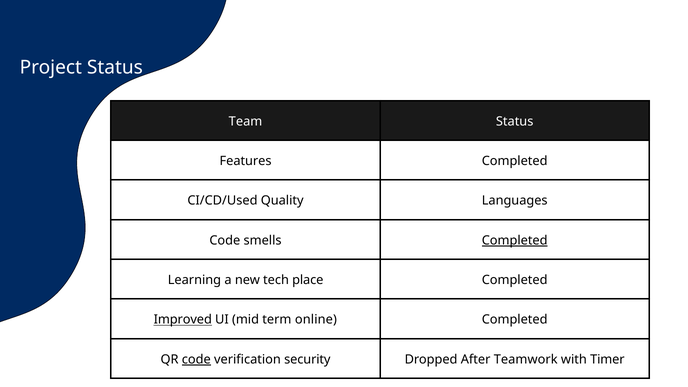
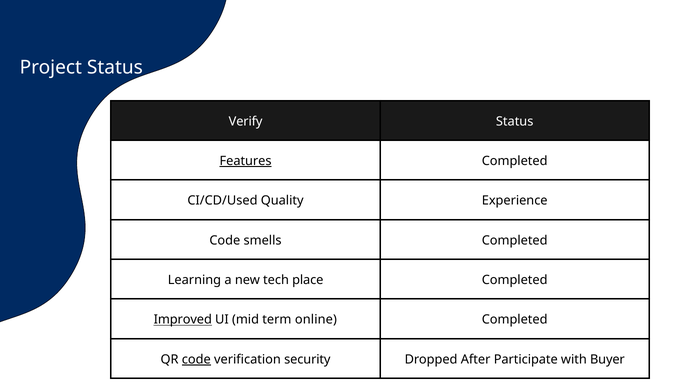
Team: Team -> Verify (246, 121)
Features underline: none -> present (246, 161)
Languages: Languages -> Experience (515, 201)
Completed underline: present -> none (515, 240)
Teamwork: Teamwork -> Participate (526, 359)
Timer: Timer -> Buyer (607, 359)
